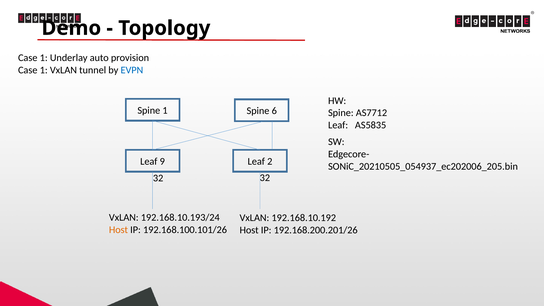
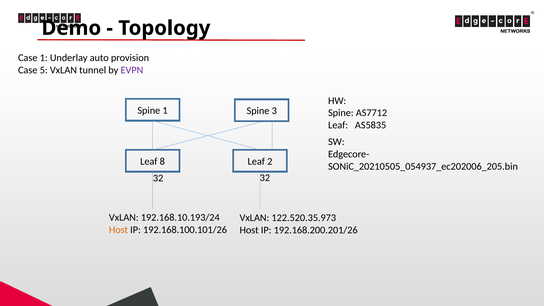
1: 1 -> 5 (44, 70)
EVPN colour: blue -> purple (132, 70)
6: 6 -> 3 (274, 111)
9: 9 -> 8 (162, 161)
192.168.10.192: 192.168.10.192 -> 122.520.35.973 (304, 218)
